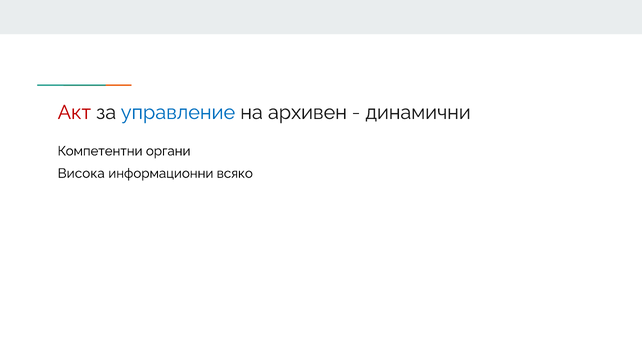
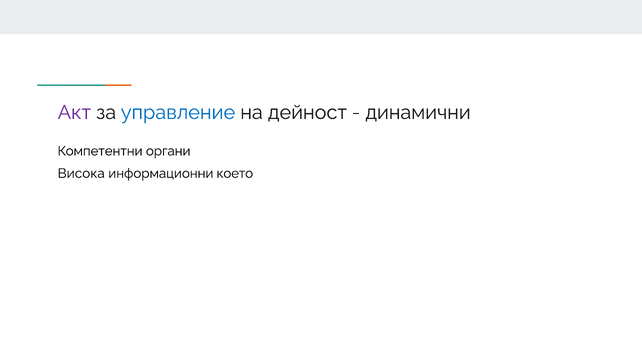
Акт colour: red -> purple (74, 112)
архивен: архивен -> дейност (307, 112)
всяко: всяко -> което (235, 173)
